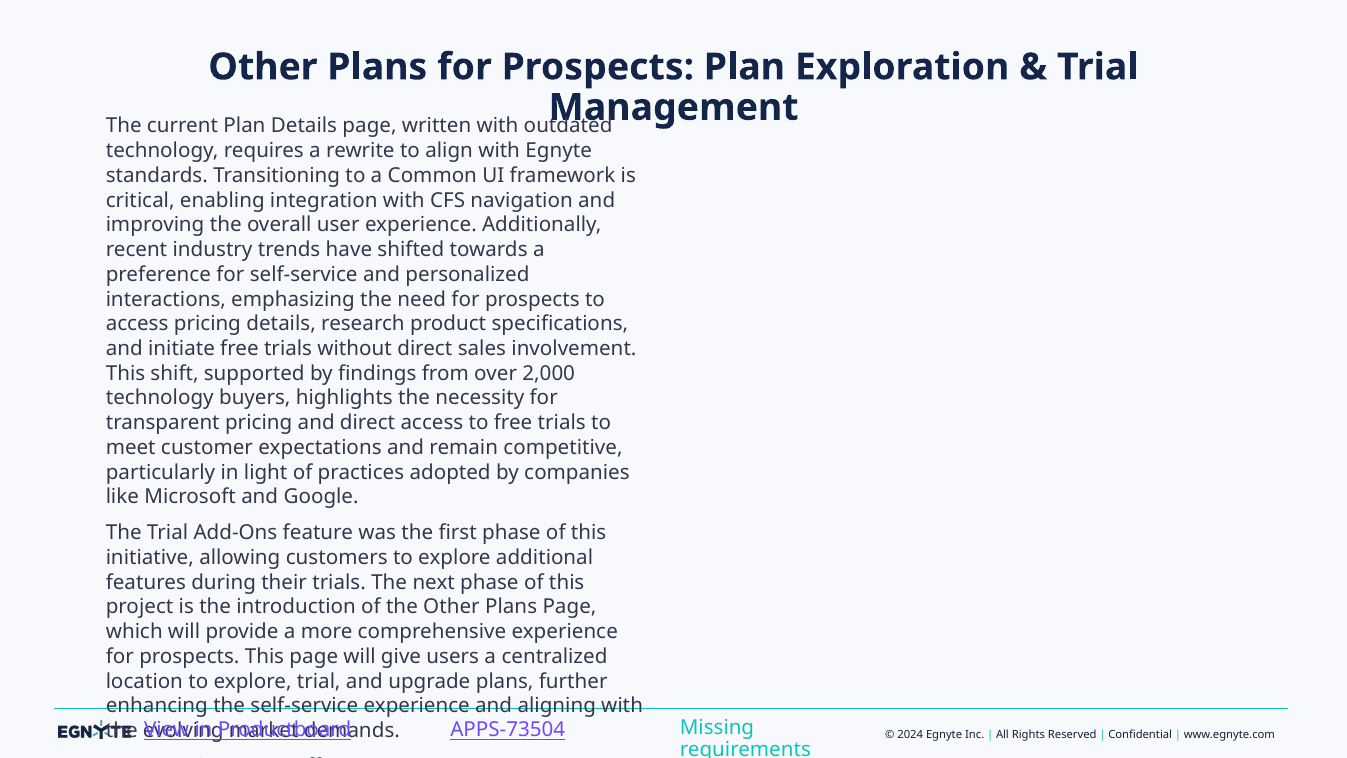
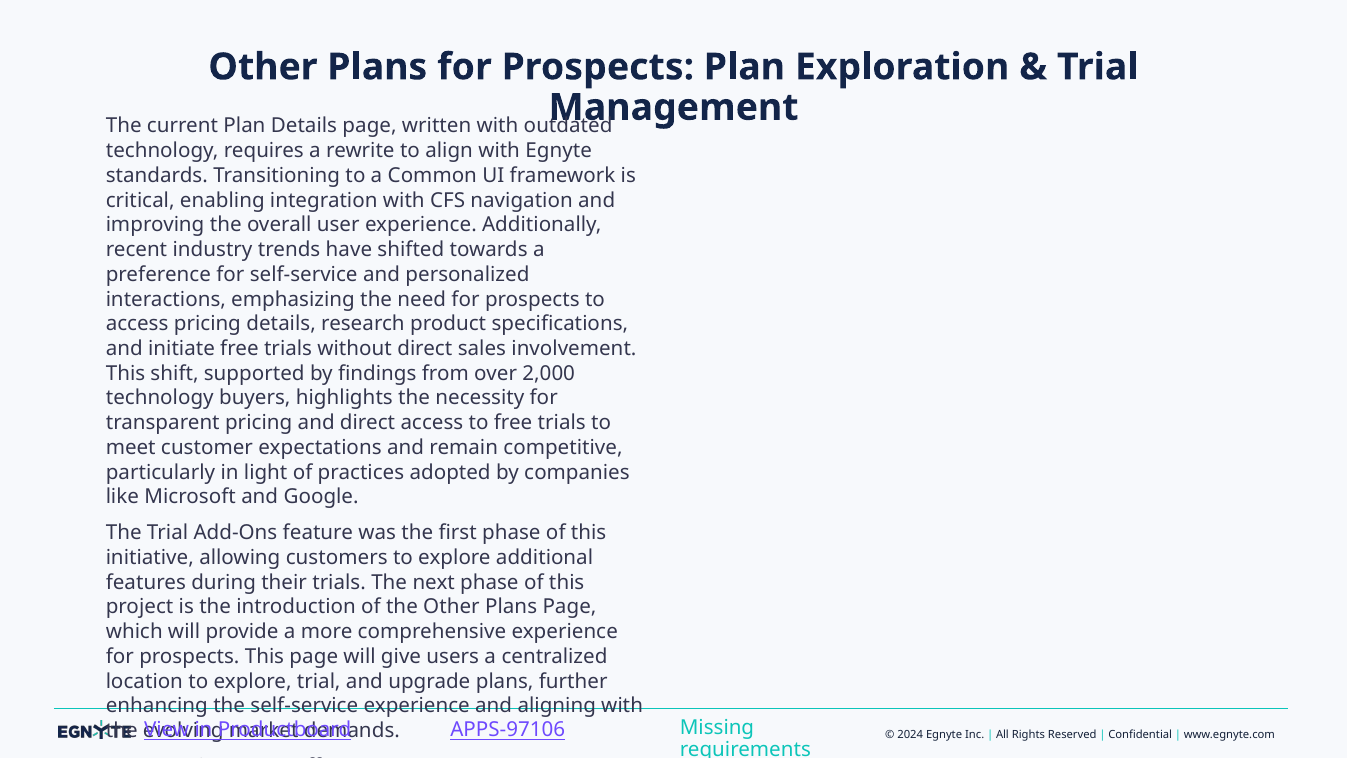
APPS-73504: APPS-73504 -> APPS-97106 (508, 730)
